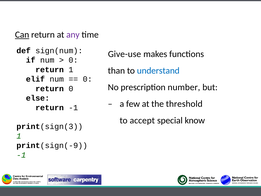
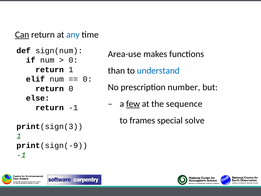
any colour: purple -> blue (73, 35)
Give-use: Give-use -> Area-use (125, 54)
few underline: none -> present (133, 104)
threshold: threshold -> sequence (184, 104)
accept: accept -> frames (142, 120)
know: know -> solve (195, 120)
